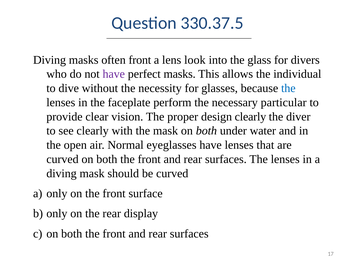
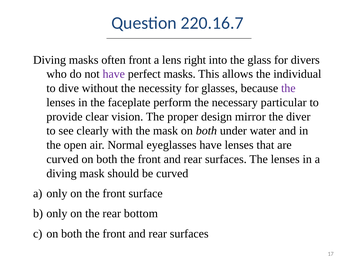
330.37.5: 330.37.5 -> 220.16.7 (212, 23)
look: look -> right (195, 60)
the colour: blue -> purple (288, 88)
design clearly: clearly -> mirror (250, 117)
display: display -> bottom (141, 214)
